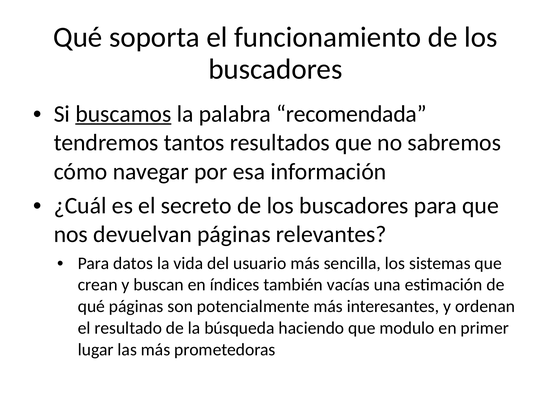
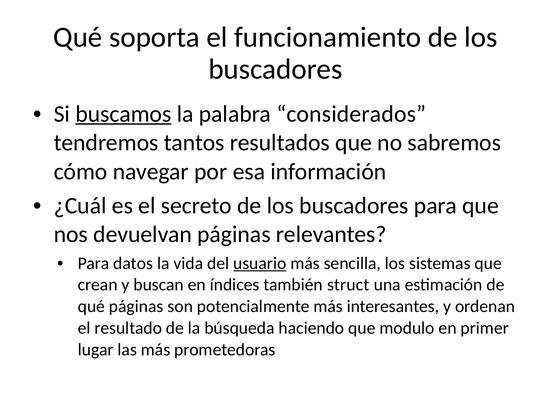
recomendada: recomendada -> considerados (351, 114)
usuario underline: none -> present (260, 263)
vacías: vacías -> struct (348, 285)
